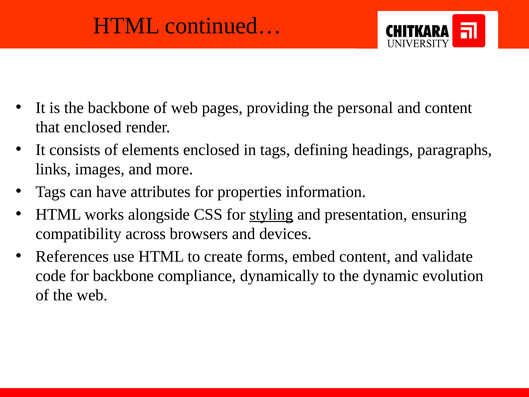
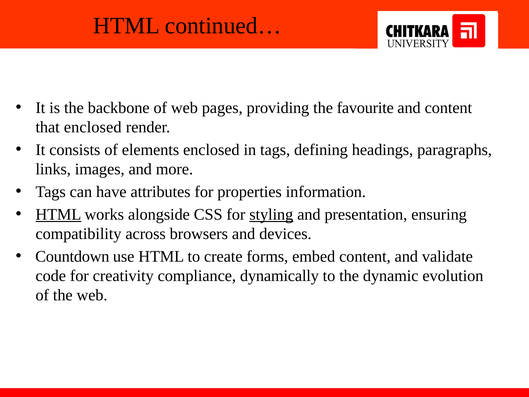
personal: personal -> favourite (365, 108)
HTML underline: none -> present (58, 214)
References: References -> Countdown (72, 256)
for backbone: backbone -> creativity (123, 276)
